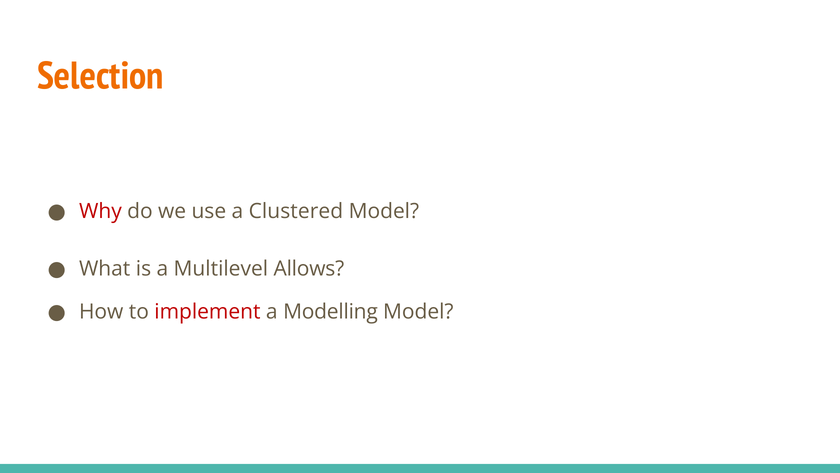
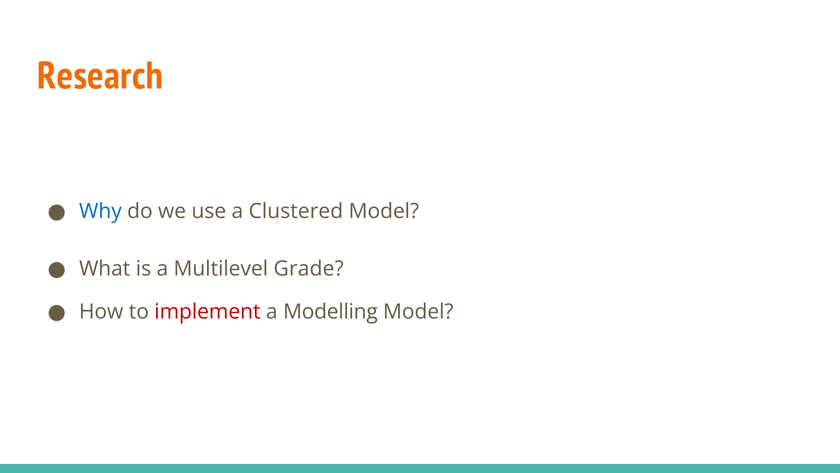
Selection: Selection -> Research (100, 76)
Why colour: red -> blue (100, 211)
Allows: Allows -> Grade (309, 268)
